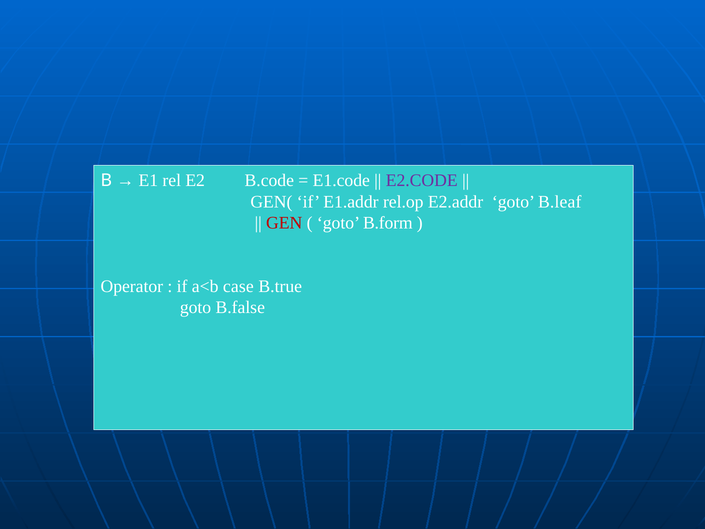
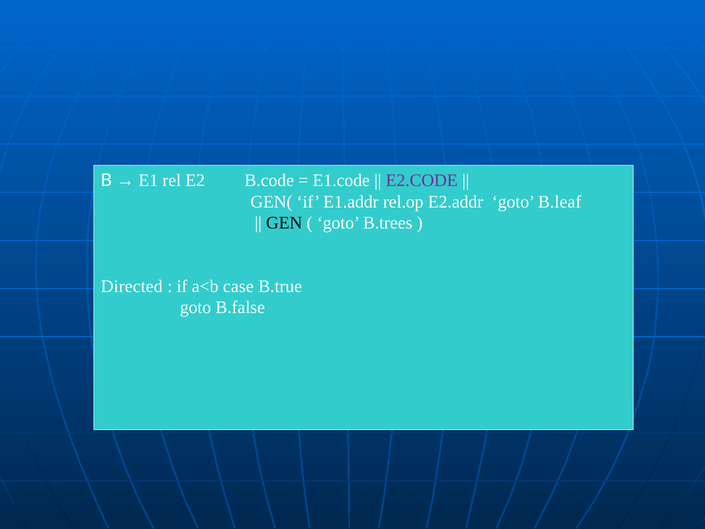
GEN colour: red -> black (284, 223)
B.form: B.form -> B.trees (388, 223)
Operator: Operator -> Directed (132, 286)
